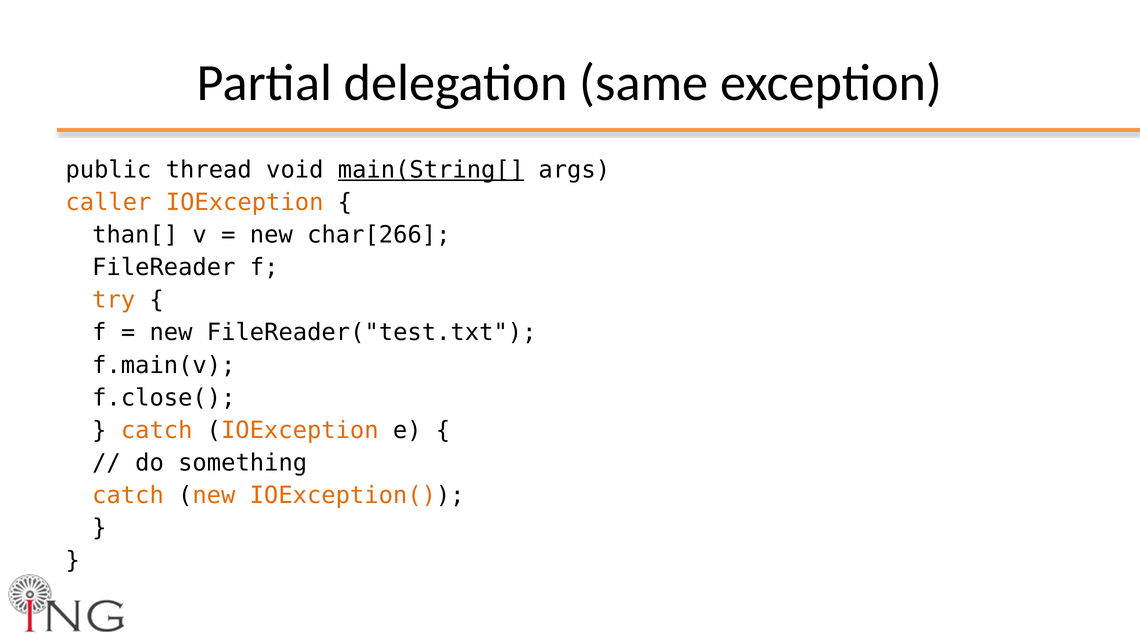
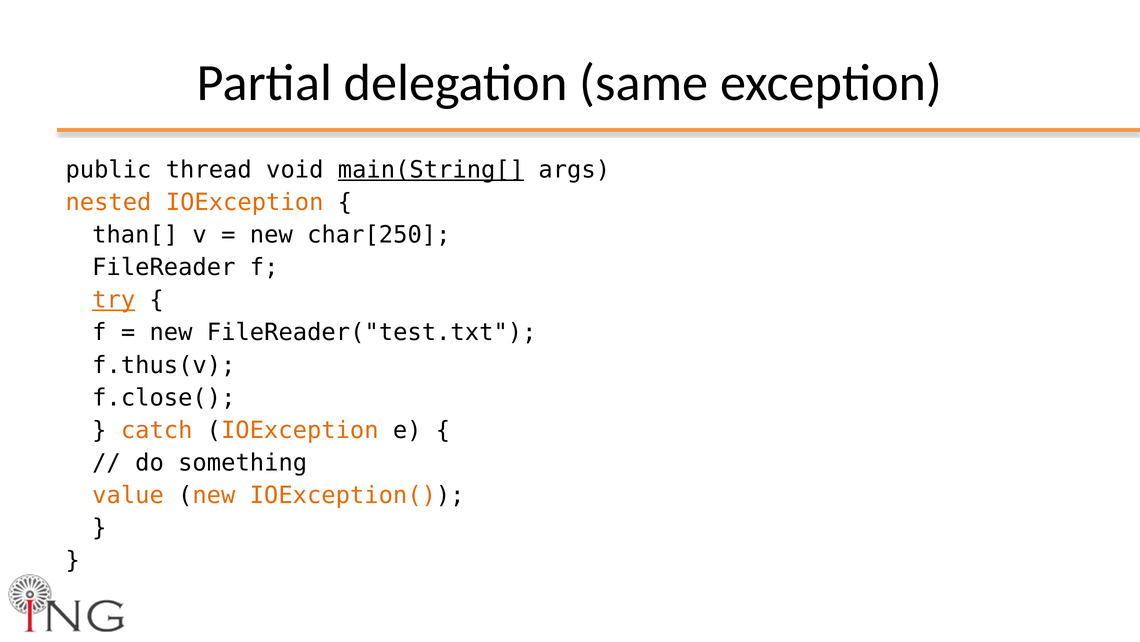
caller: caller -> nested (108, 202)
char[266: char[266 -> char[250 (379, 235)
try underline: none -> present (114, 300)
f.main(v: f.main(v -> f.thus(v (164, 365)
catch: catch -> value (128, 495)
